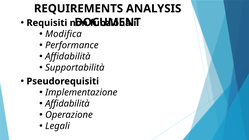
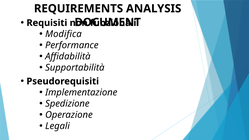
Affidabilità: Affidabilità -> Spedizione (67, 104)
